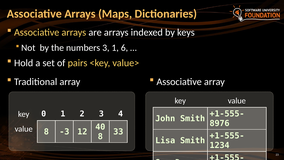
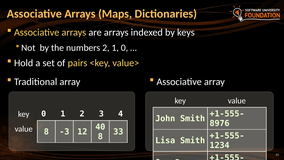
numbers 3: 3 -> 2 (106, 48)
1 6: 6 -> 0 (124, 48)
